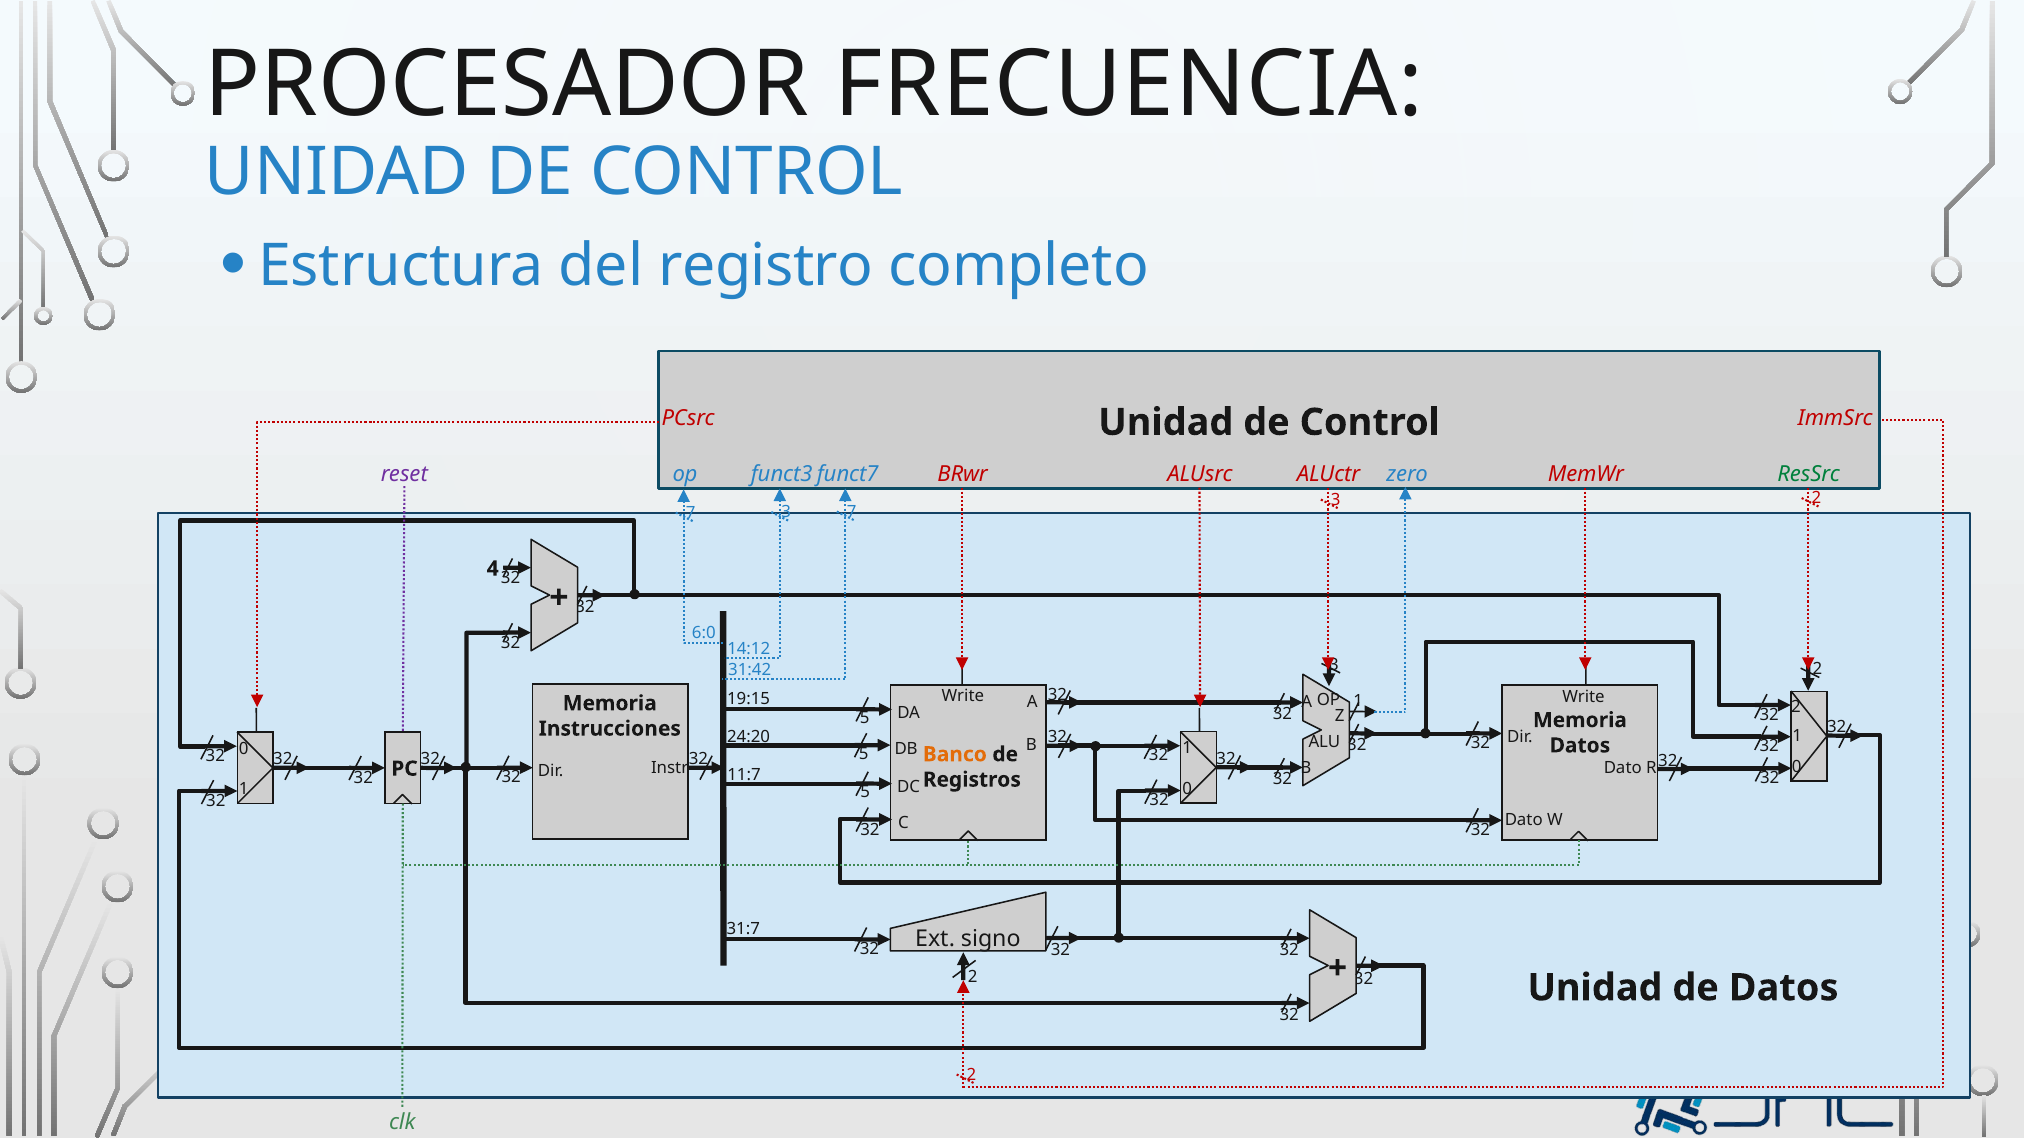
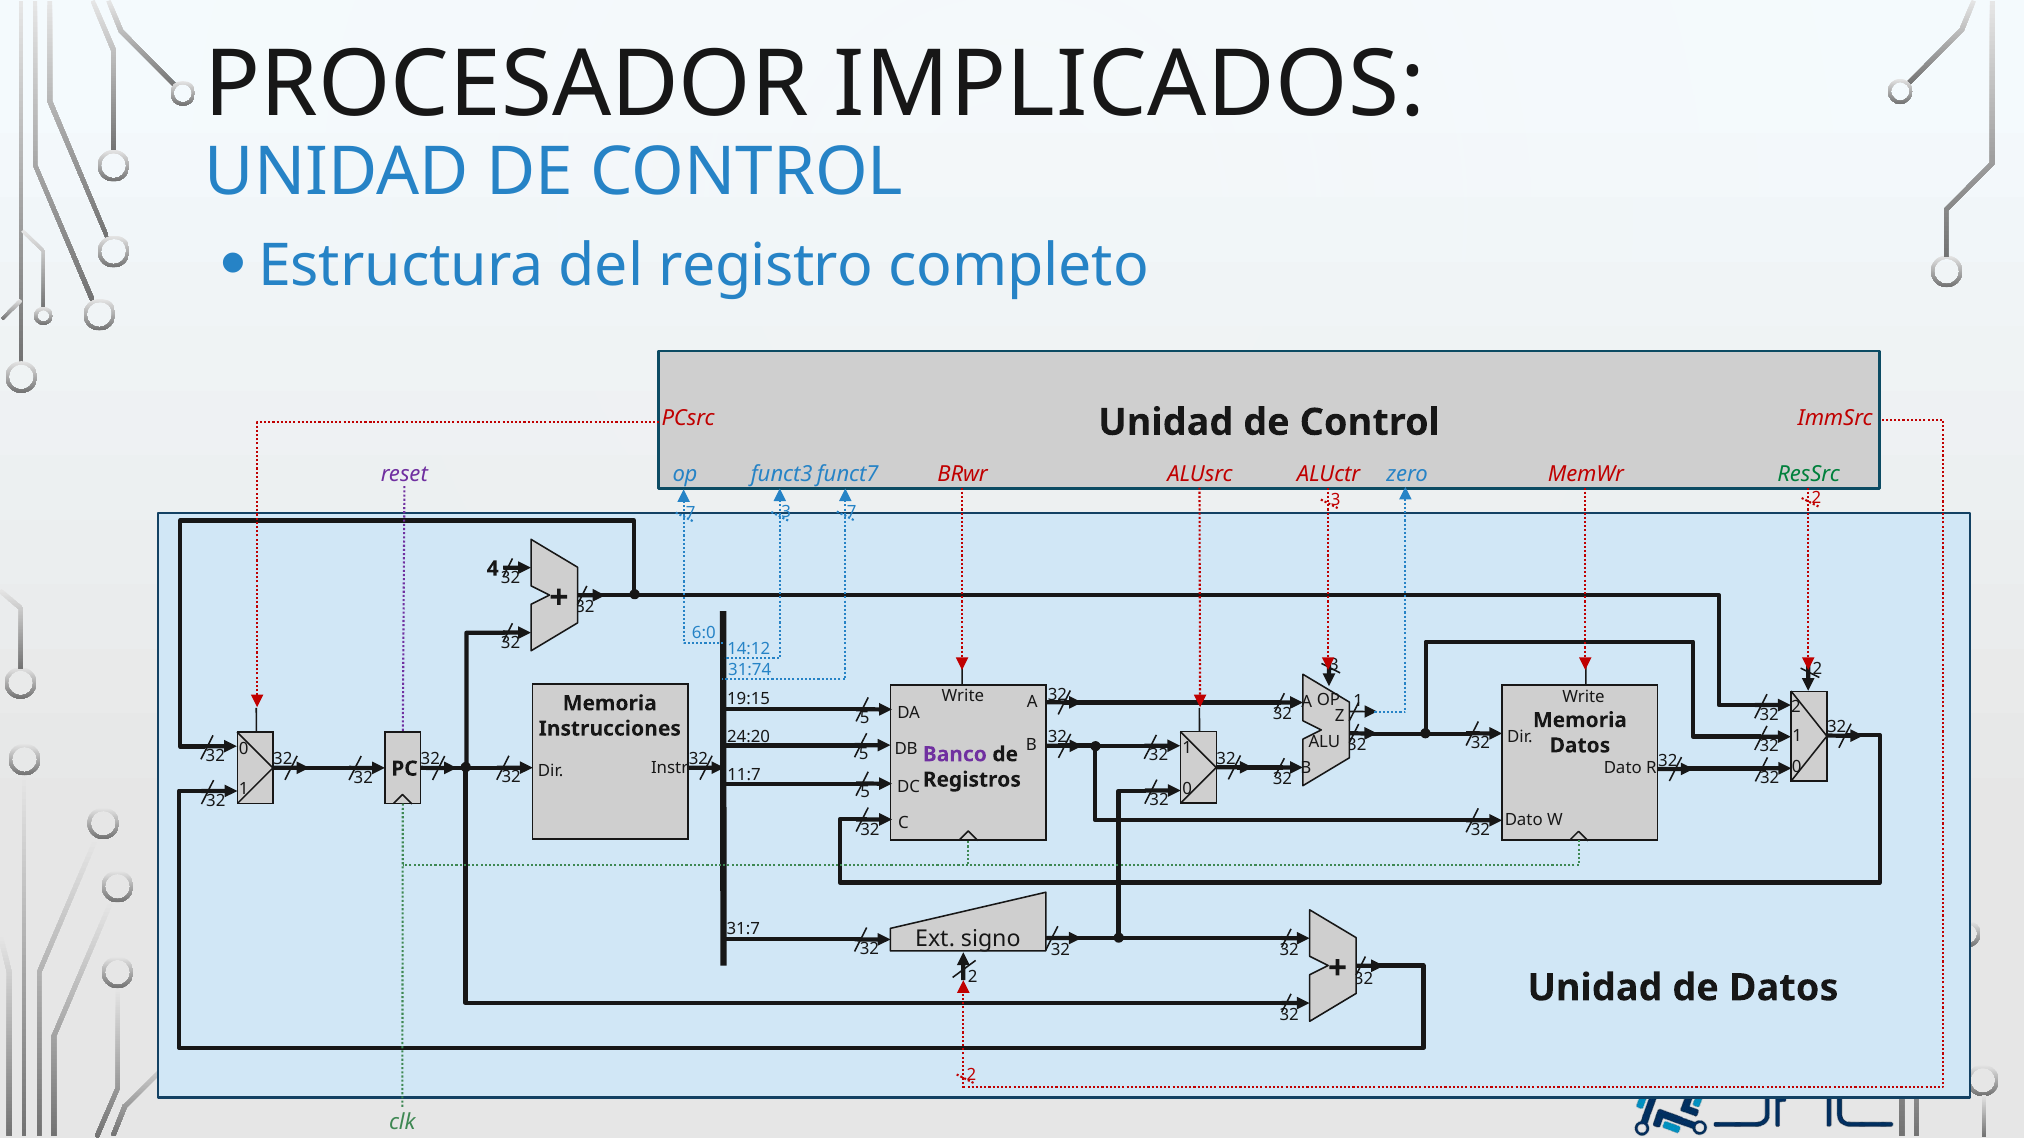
FRECUENCIA: FRECUENCIA -> IMPLICADOS (1129, 85)
31:42: 31:42 -> 31:74 (750, 670)
Banco colour: orange -> purple (955, 755)
